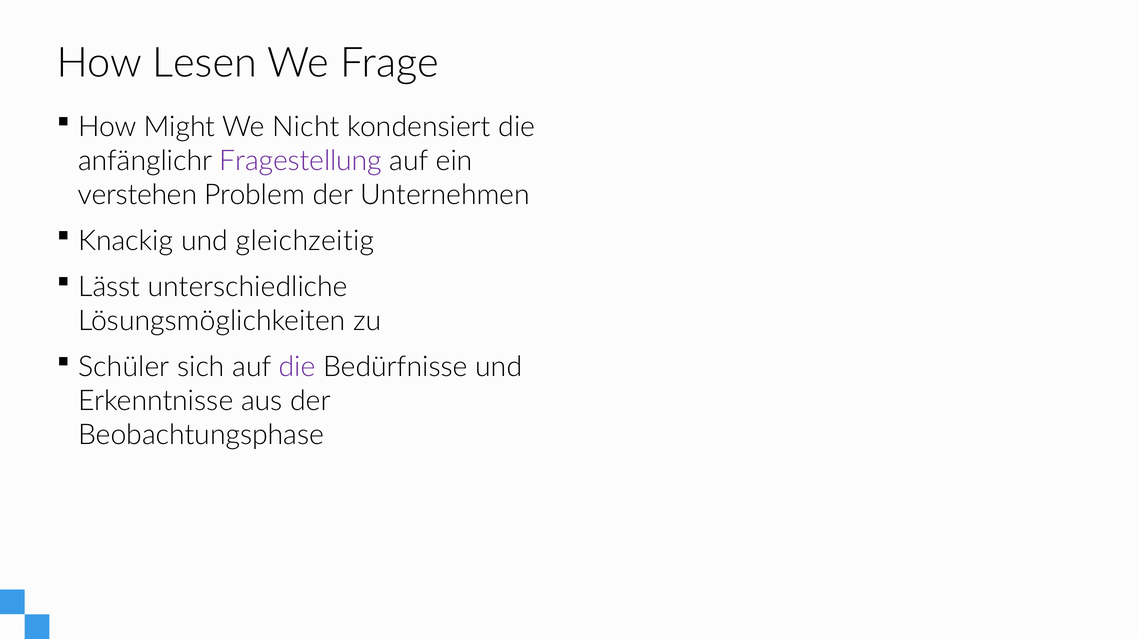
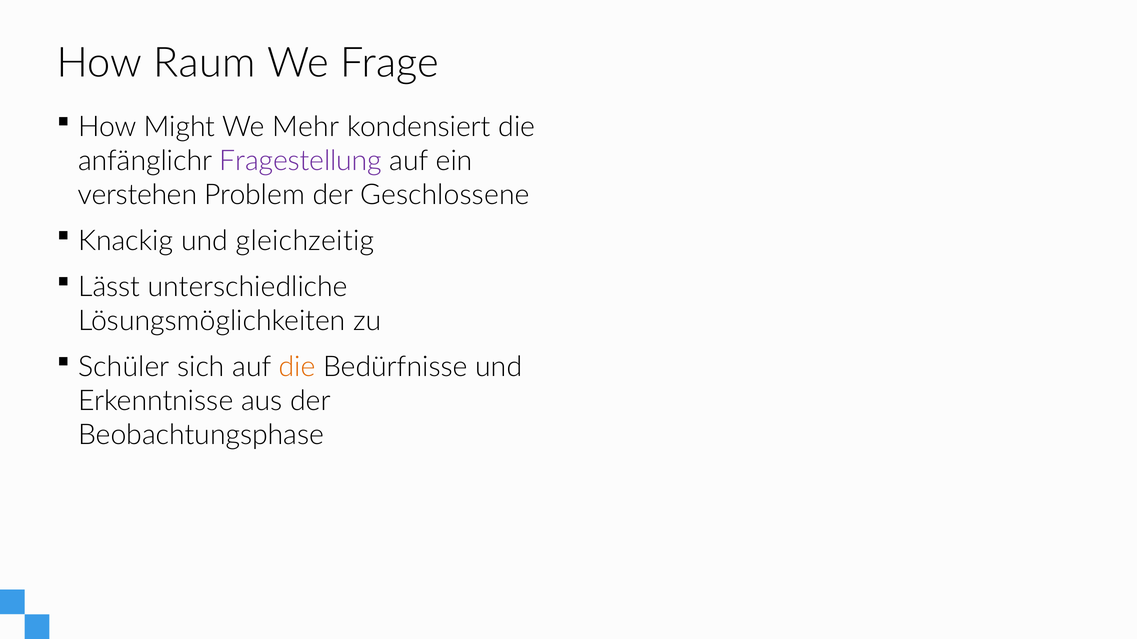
Lesen: Lesen -> Raum (204, 63)
Nicht: Nicht -> Mehr (306, 127)
Unternehmen: Unternehmen -> Geschlossene (445, 195)
die colour: purple -> orange (297, 367)
